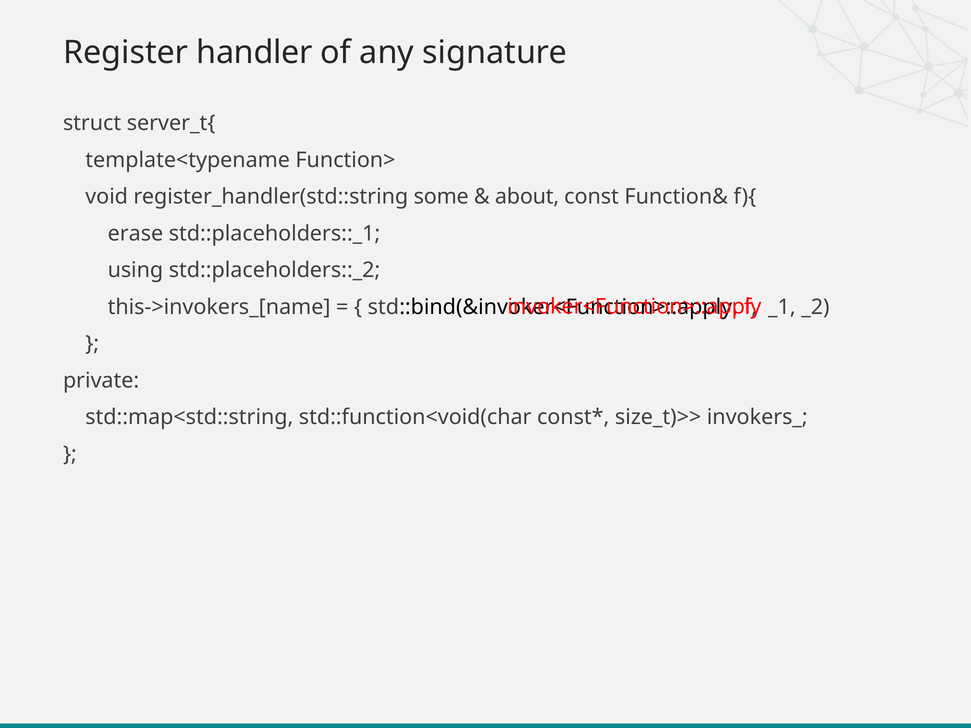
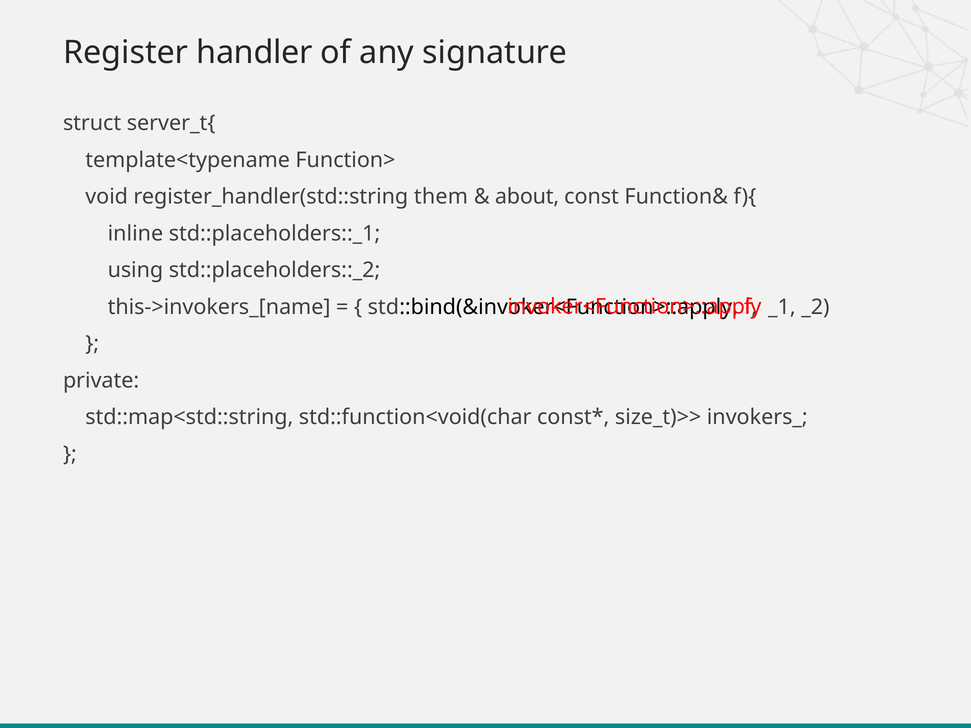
some: some -> them (441, 197)
erase: erase -> inline (135, 234)
